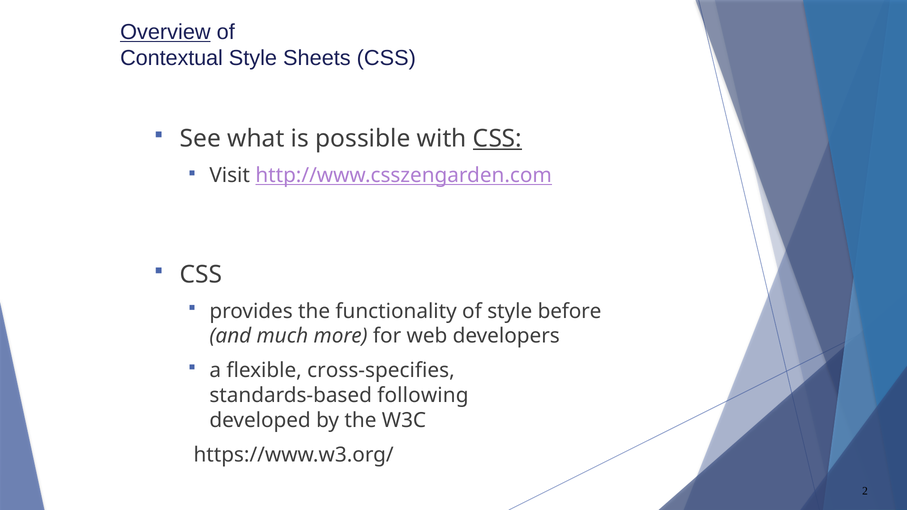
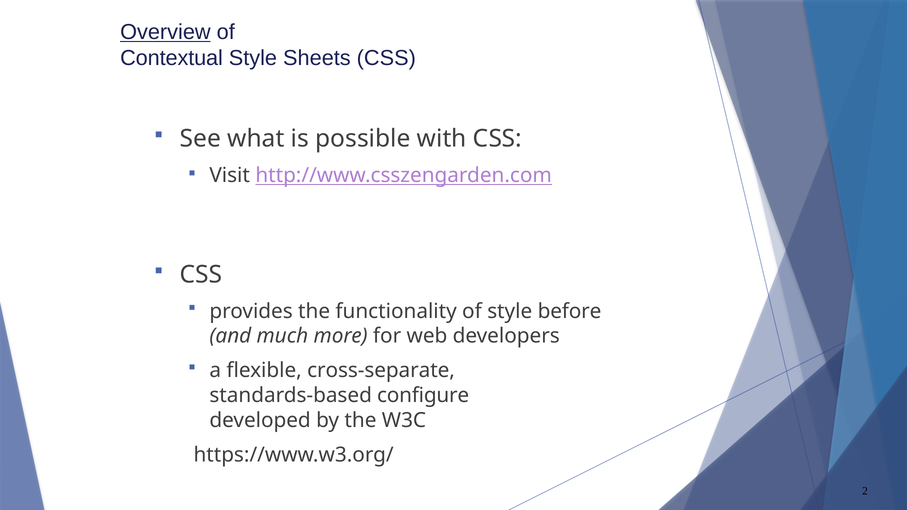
CSS underline: present -> none (498, 139)
cross-specifies: cross-specifies -> cross-separate (381, 371)
following: following -> configure (423, 396)
